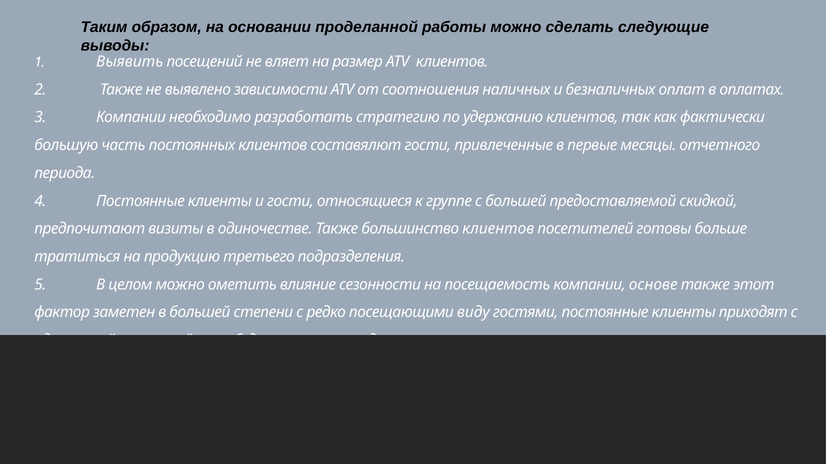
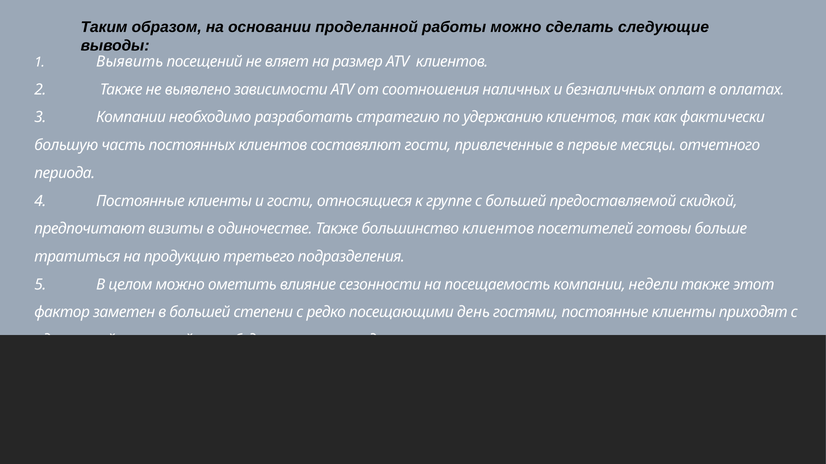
основе: основе -> недели (653, 285)
виду: виду -> день (473, 313)
